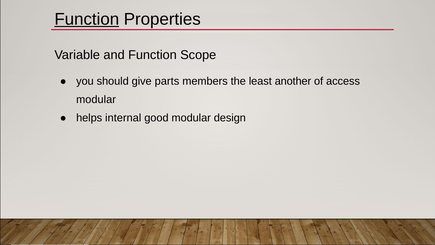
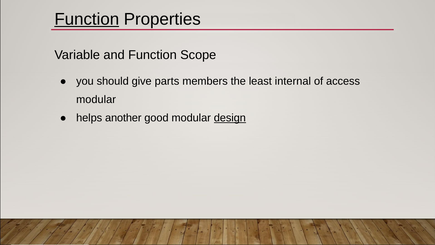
another: another -> internal (293, 81)
internal: internal -> another (123, 118)
design underline: none -> present (230, 118)
